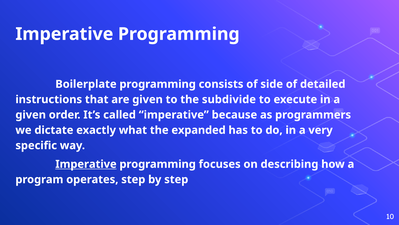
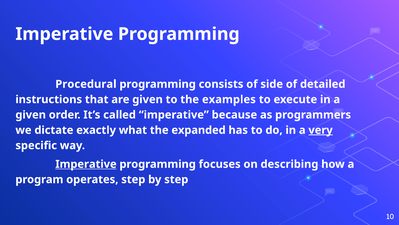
Boilerplate: Boilerplate -> Procedural (86, 84)
subdivide: subdivide -> examples (229, 99)
very underline: none -> present (321, 130)
